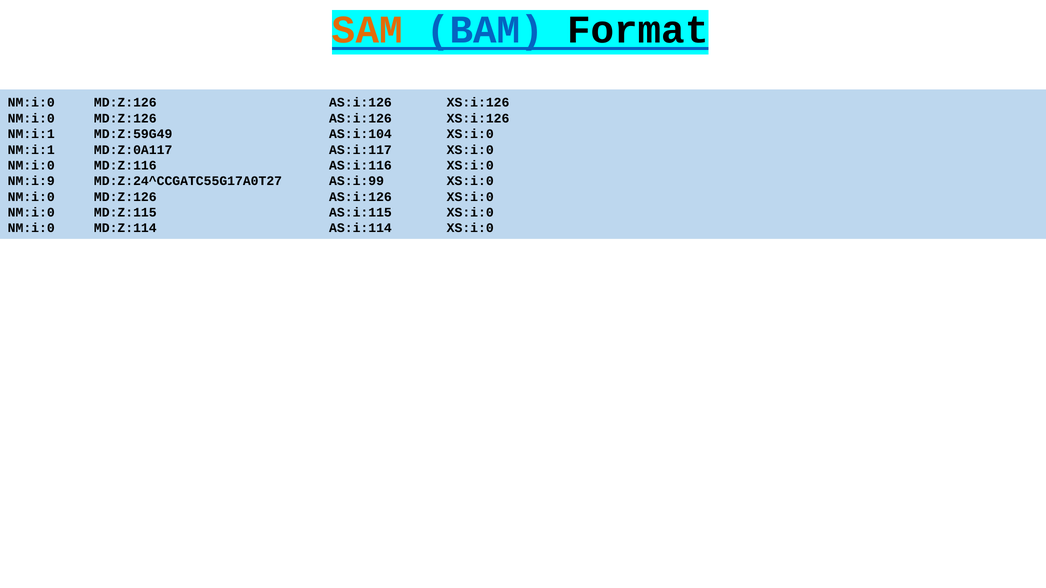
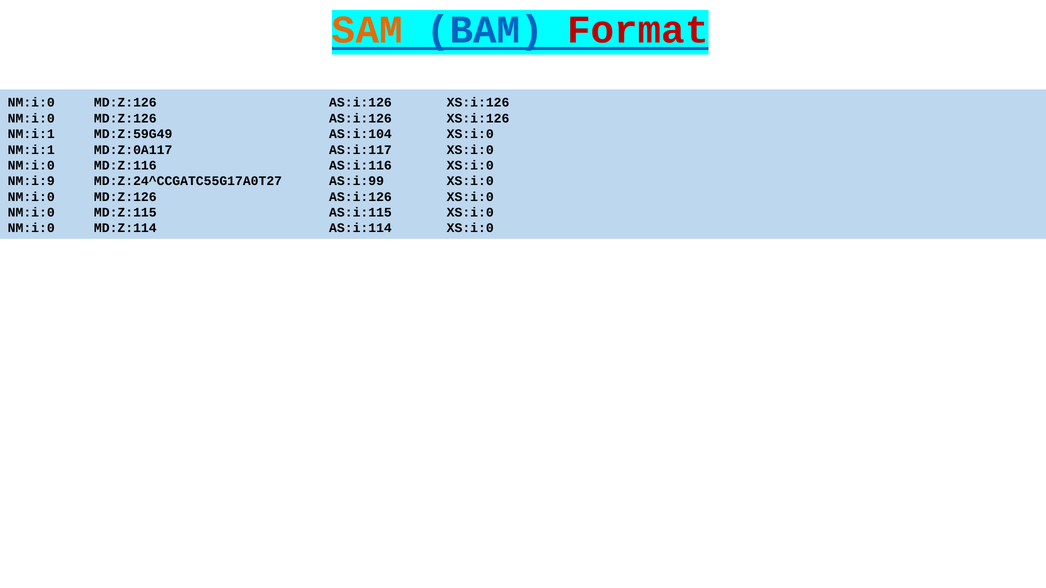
Format colour: black -> red (638, 30)
